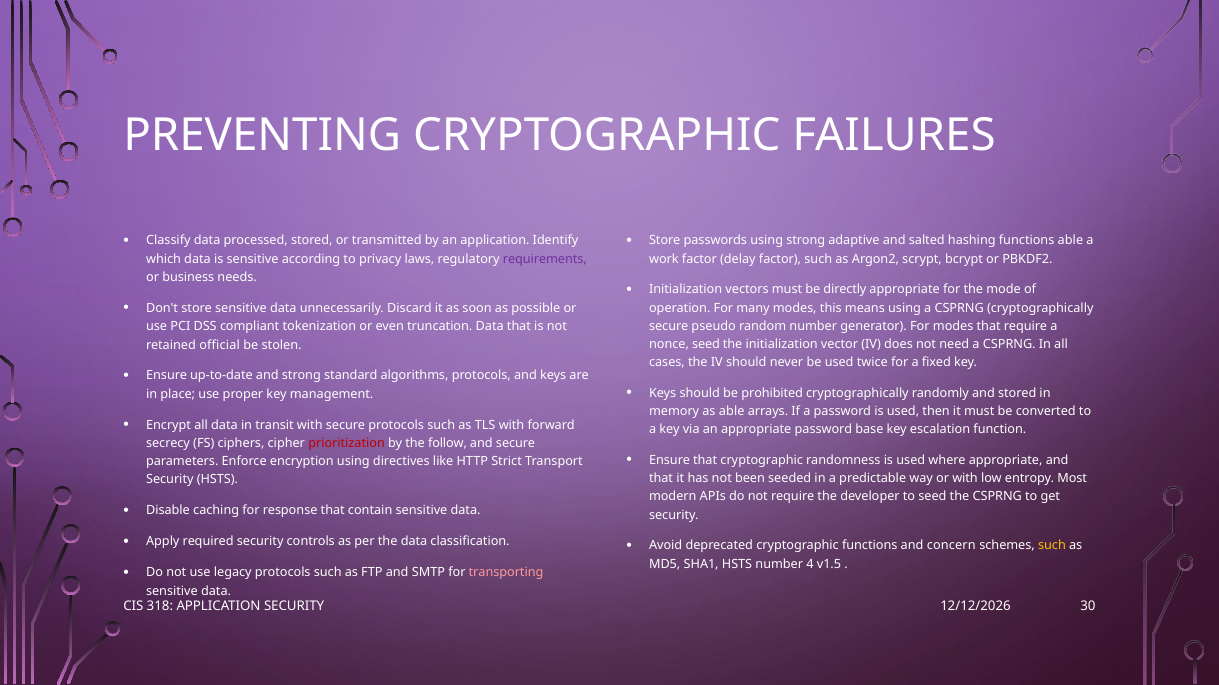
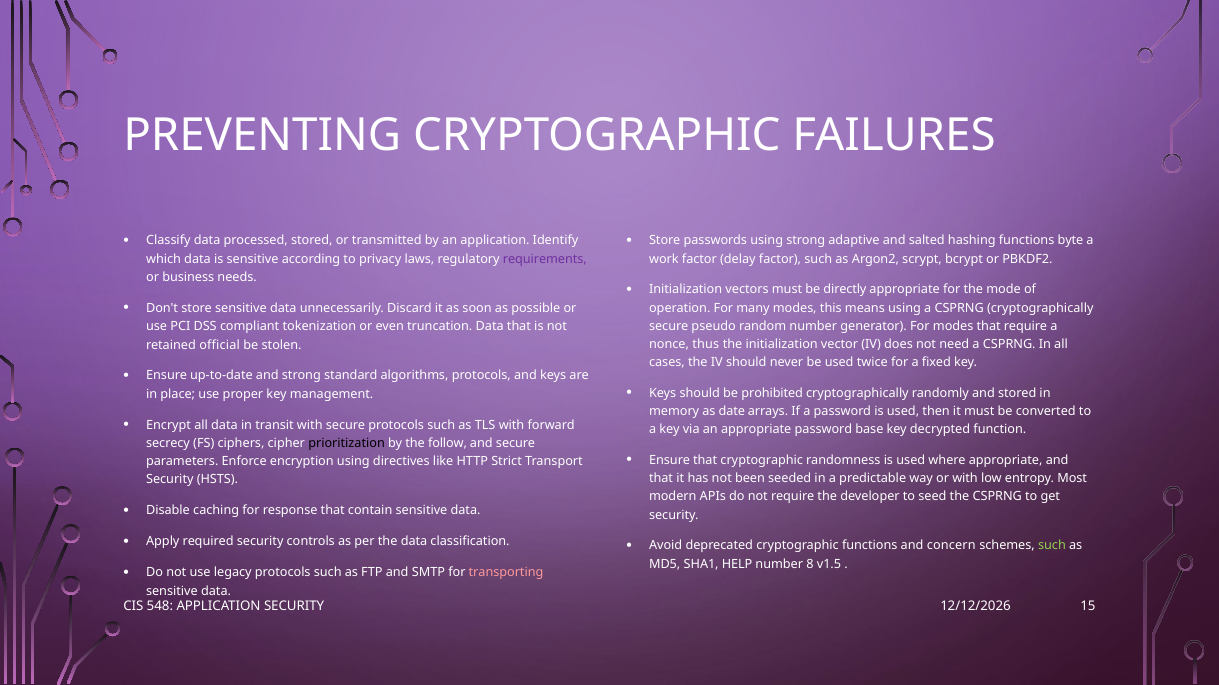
functions able: able -> byte (1071, 241)
nonce seed: seed -> thus (706, 345)
as able: able -> date (732, 412)
escalation: escalation -> decrypted (940, 430)
prioritization colour: red -> black (347, 444)
such colour: yellow -> light green (1052, 546)
SHA1 HSTS: HSTS -> HELP (737, 564)
4: 4 -> 8 (810, 564)
318: 318 -> 548 (160, 606)
30: 30 -> 15 (1088, 606)
